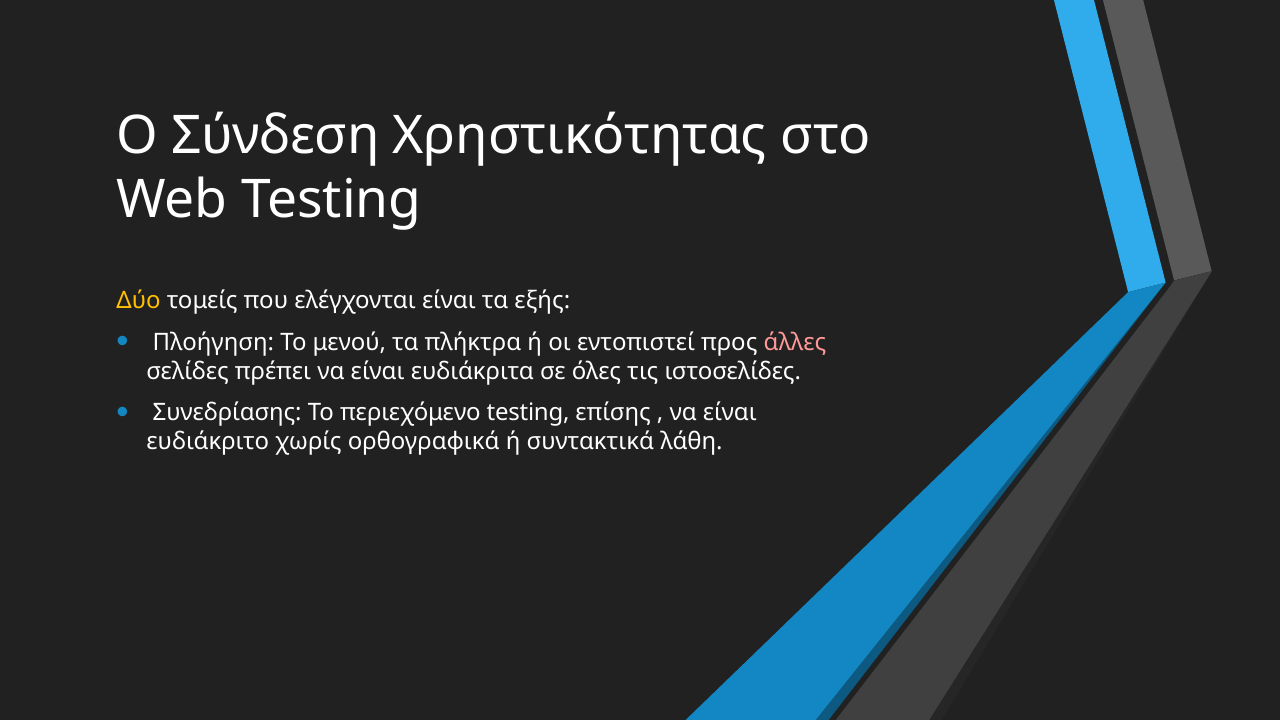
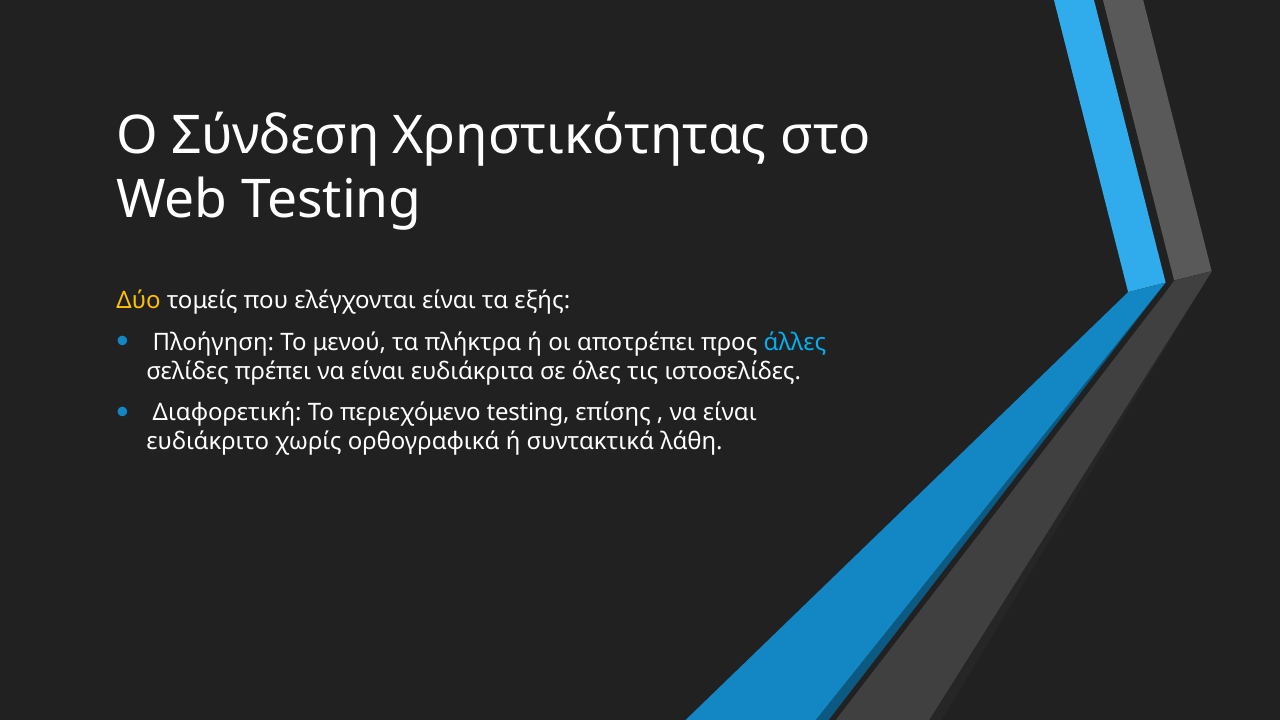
εντοπιστεί: εντοπιστεί -> αποτρέπει (636, 342)
άλλες colour: pink -> light blue (795, 342)
Συνεδρίασης: Συνεδρίασης -> Διαφορετική (227, 413)
